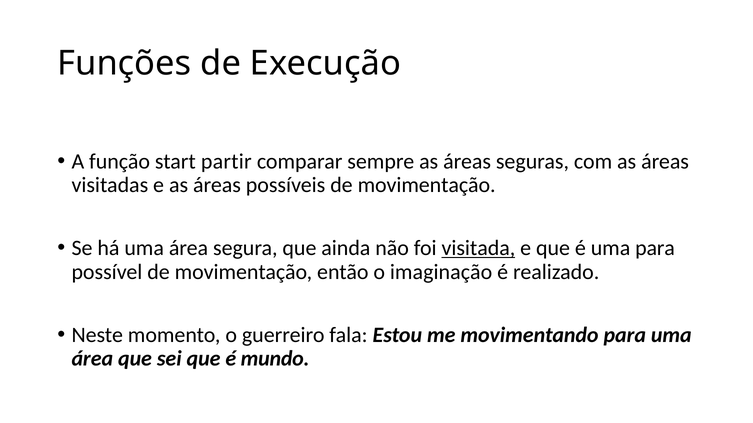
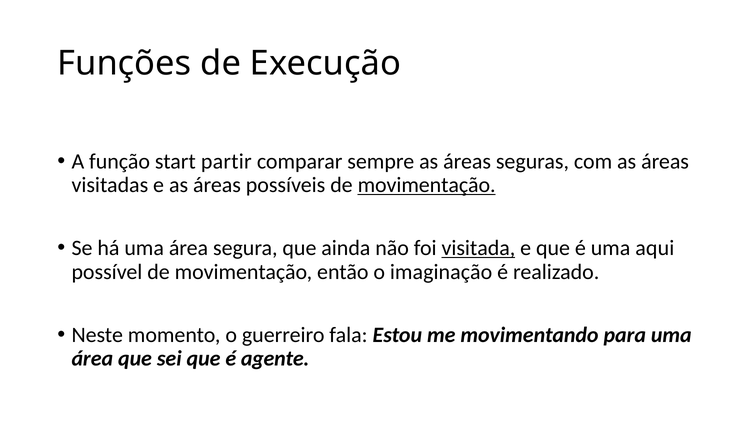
movimentação underline: none -> present (427, 185)
uma para: para -> aqui (655, 248)
mundo: mundo -> agente (275, 359)
